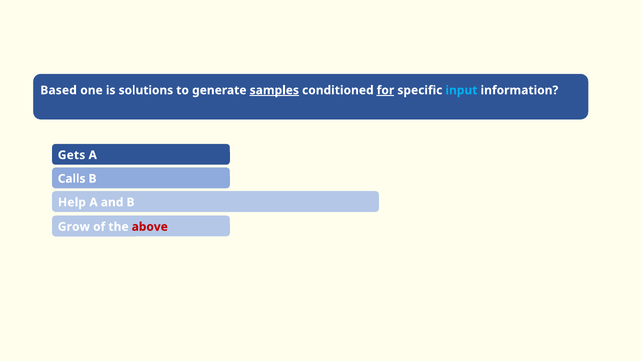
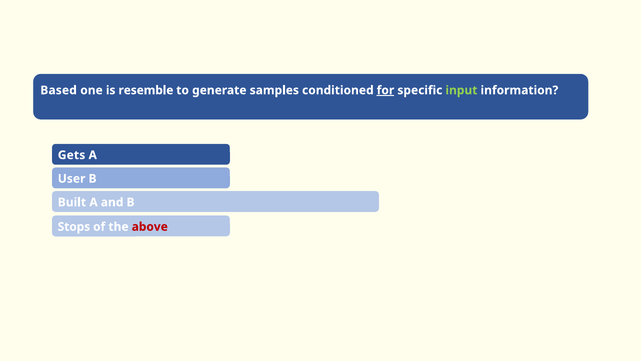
solutions: solutions -> resemble (146, 90)
samples underline: present -> none (274, 90)
input colour: light blue -> light green (461, 90)
Calls: Calls -> User (72, 179)
Help: Help -> Built (72, 202)
Grow: Grow -> Stops (74, 227)
